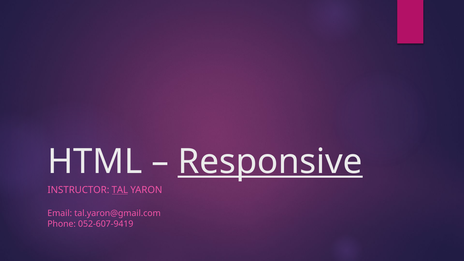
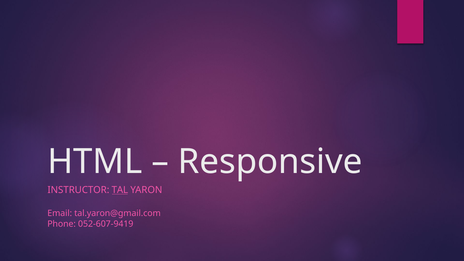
Responsive underline: present -> none (270, 162)
